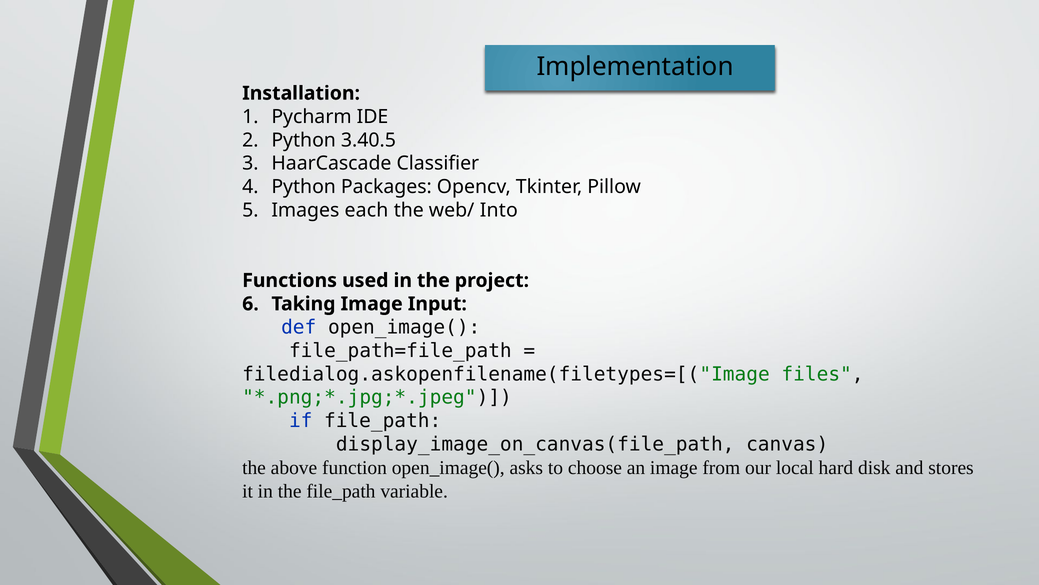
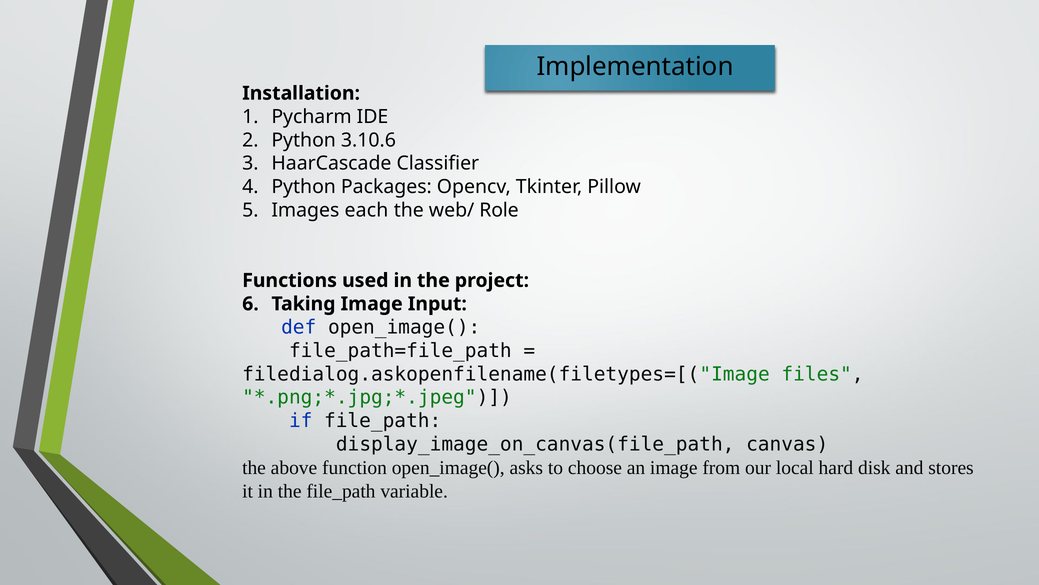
3.40.5: 3.40.5 -> 3.10.6 (368, 140)
Into: Into -> Role (499, 210)
